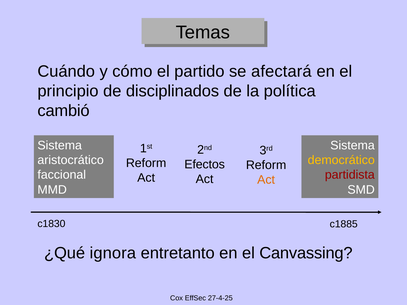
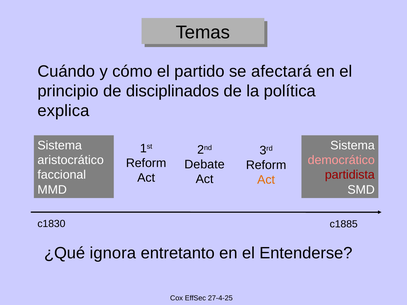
cambió: cambió -> explica (63, 111)
democrático colour: yellow -> pink (341, 160)
Efectos: Efectos -> Debate (205, 165)
Canvassing: Canvassing -> Entenderse (306, 253)
